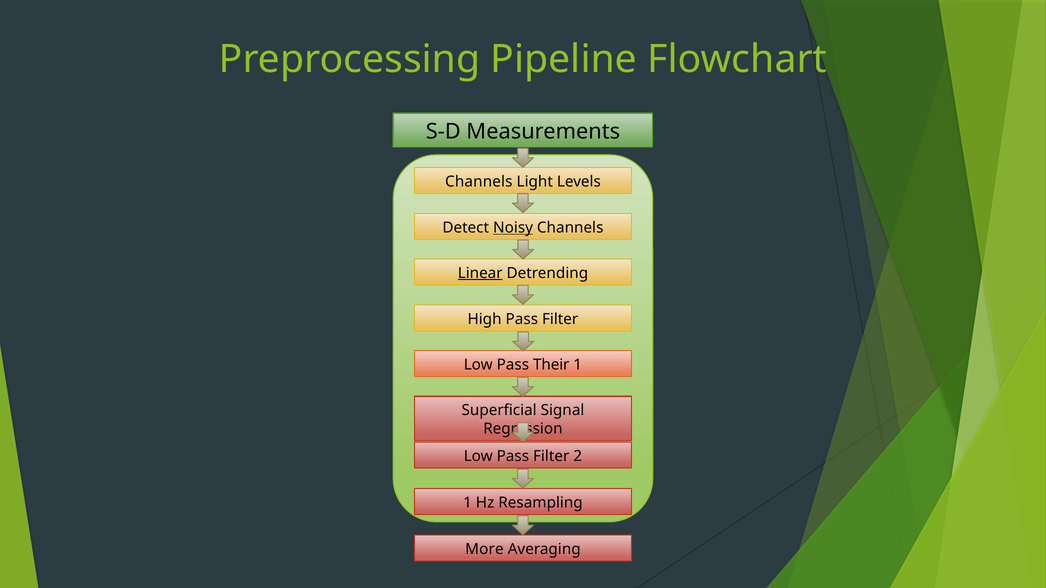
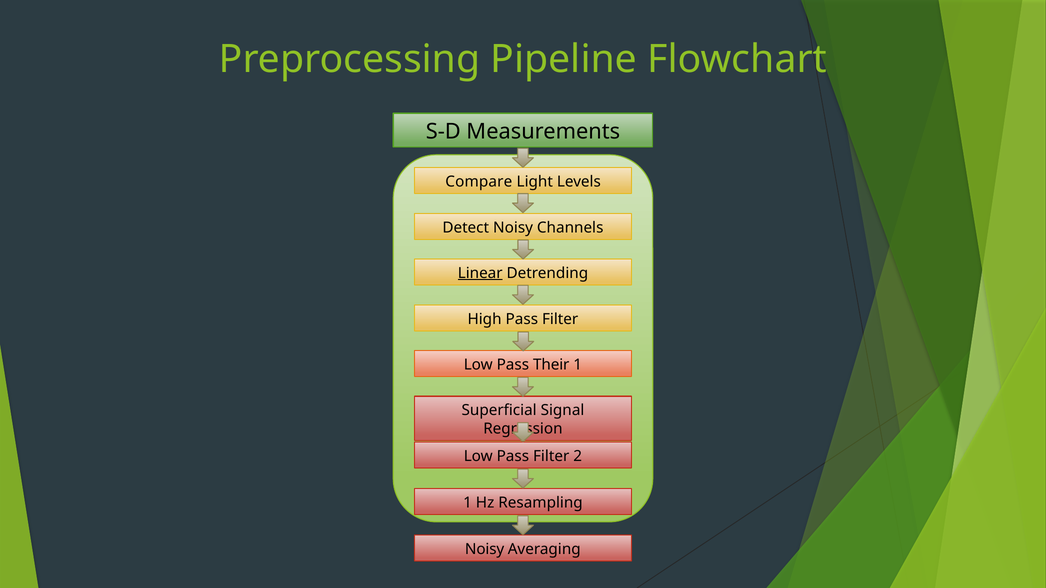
Channels: Channels -> Compare (479, 182)
Noisy underline: present -> none (513, 228)
More: More -> Noisy (485, 549)
